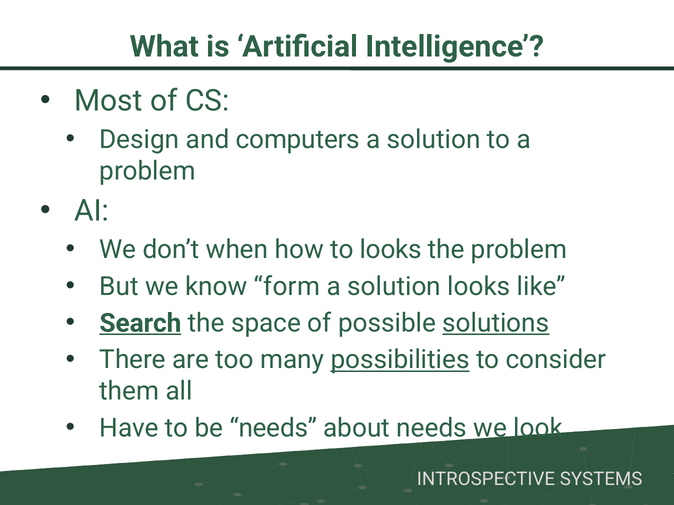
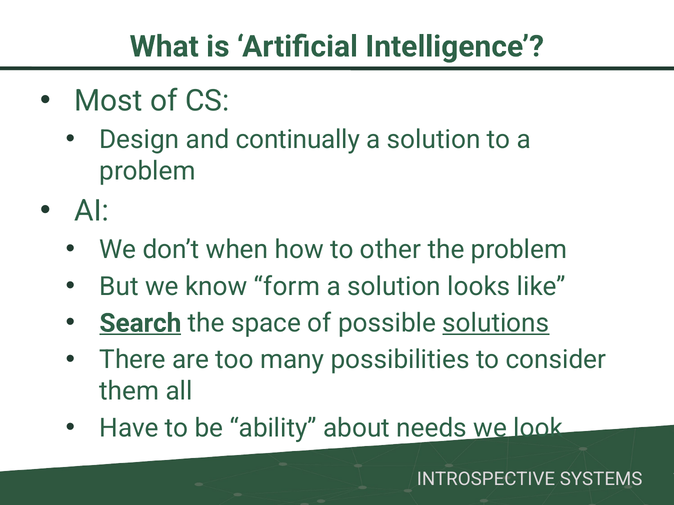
computers: computers -> continually (298, 140)
to looks: looks -> other (391, 250)
possibilities underline: present -> none (400, 360)
be needs: needs -> ability (273, 428)
